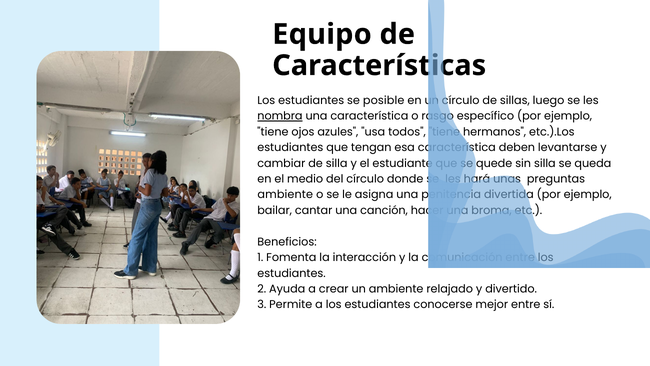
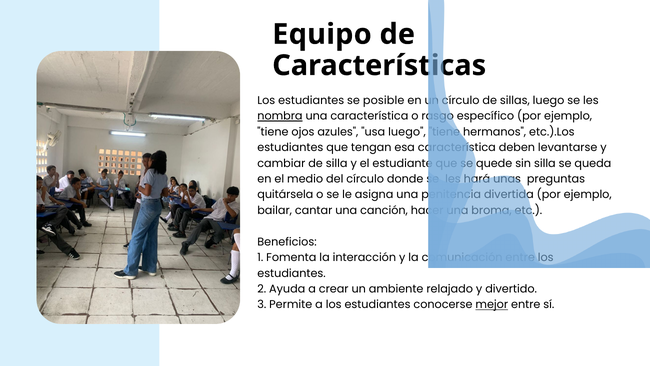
usa todos: todos -> luego (407, 132)
ambiente: ambiente -> quitársela (285, 195)
mejor underline: none -> present (492, 304)
